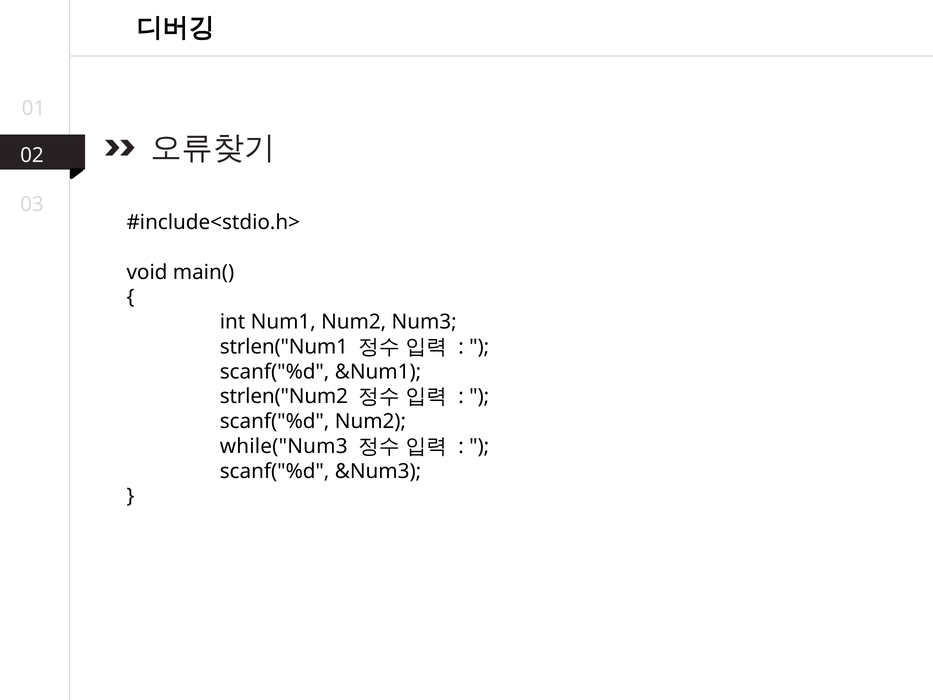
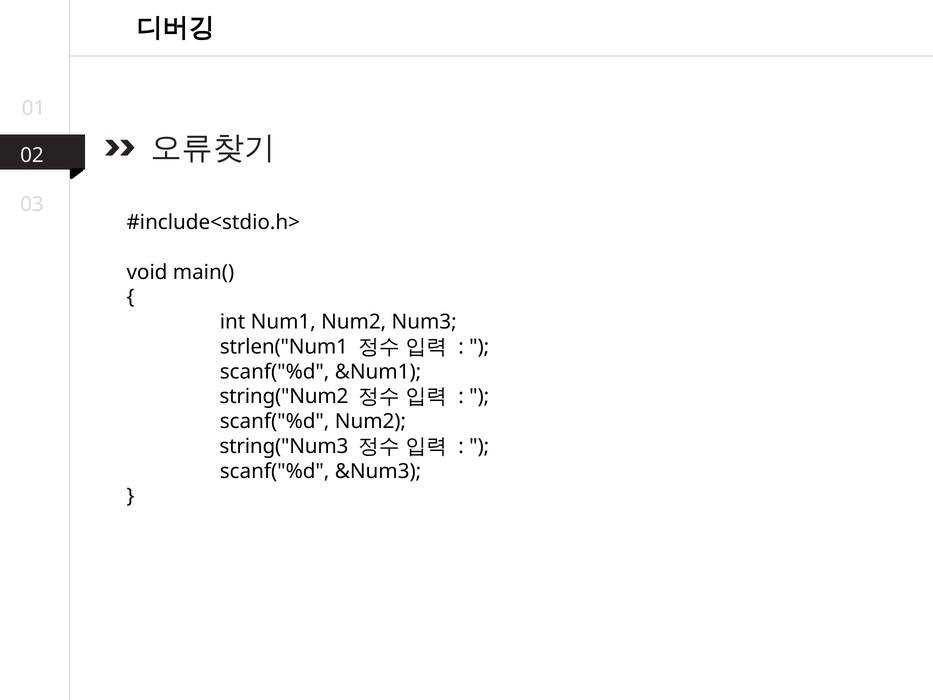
strlen("Num2: strlen("Num2 -> string("Num2 (284, 396)
while("Num3: while("Num3 -> string("Num3 (284, 446)
